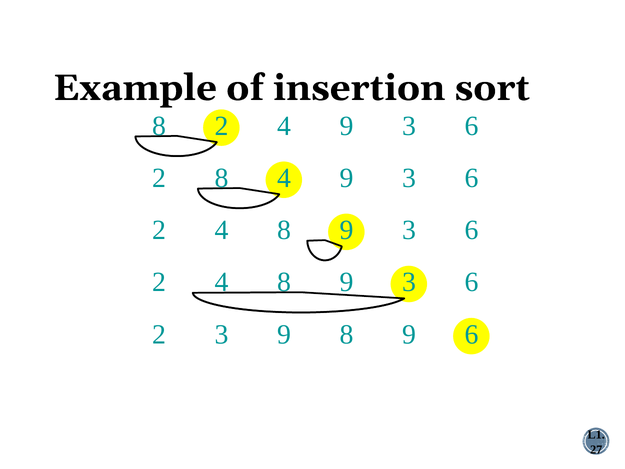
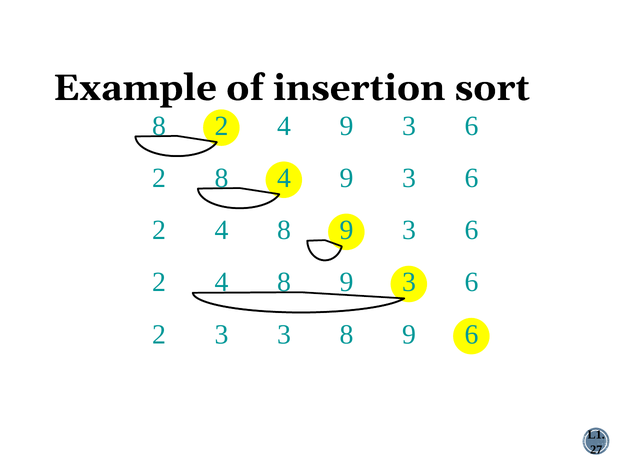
3 9: 9 -> 3 (284, 334)
